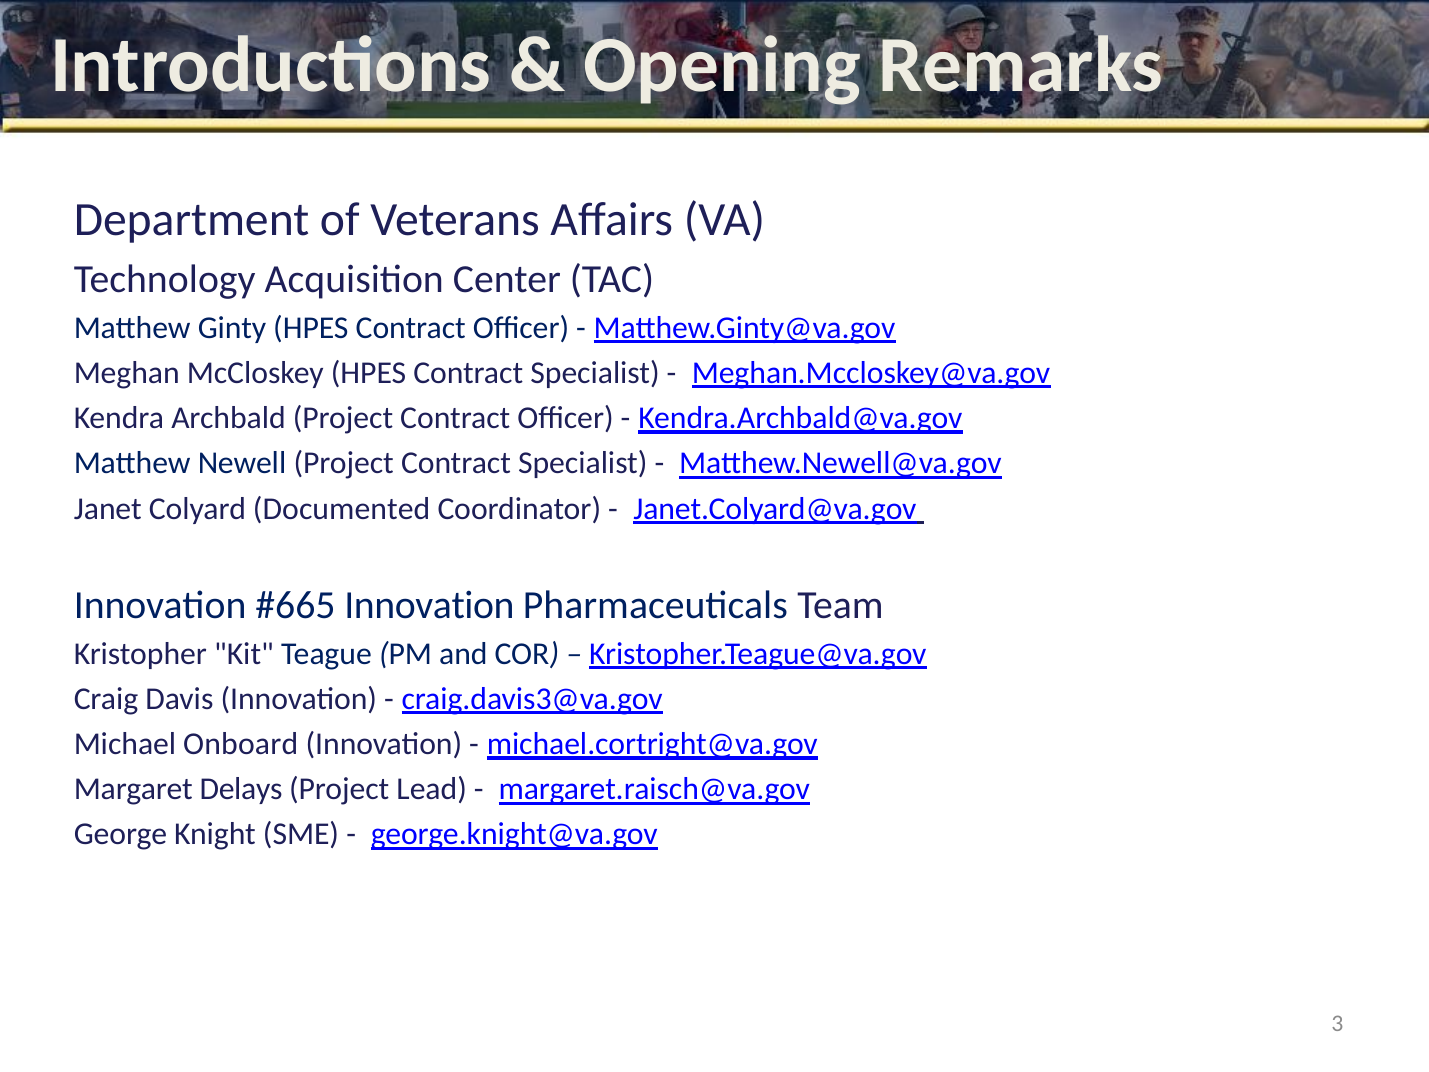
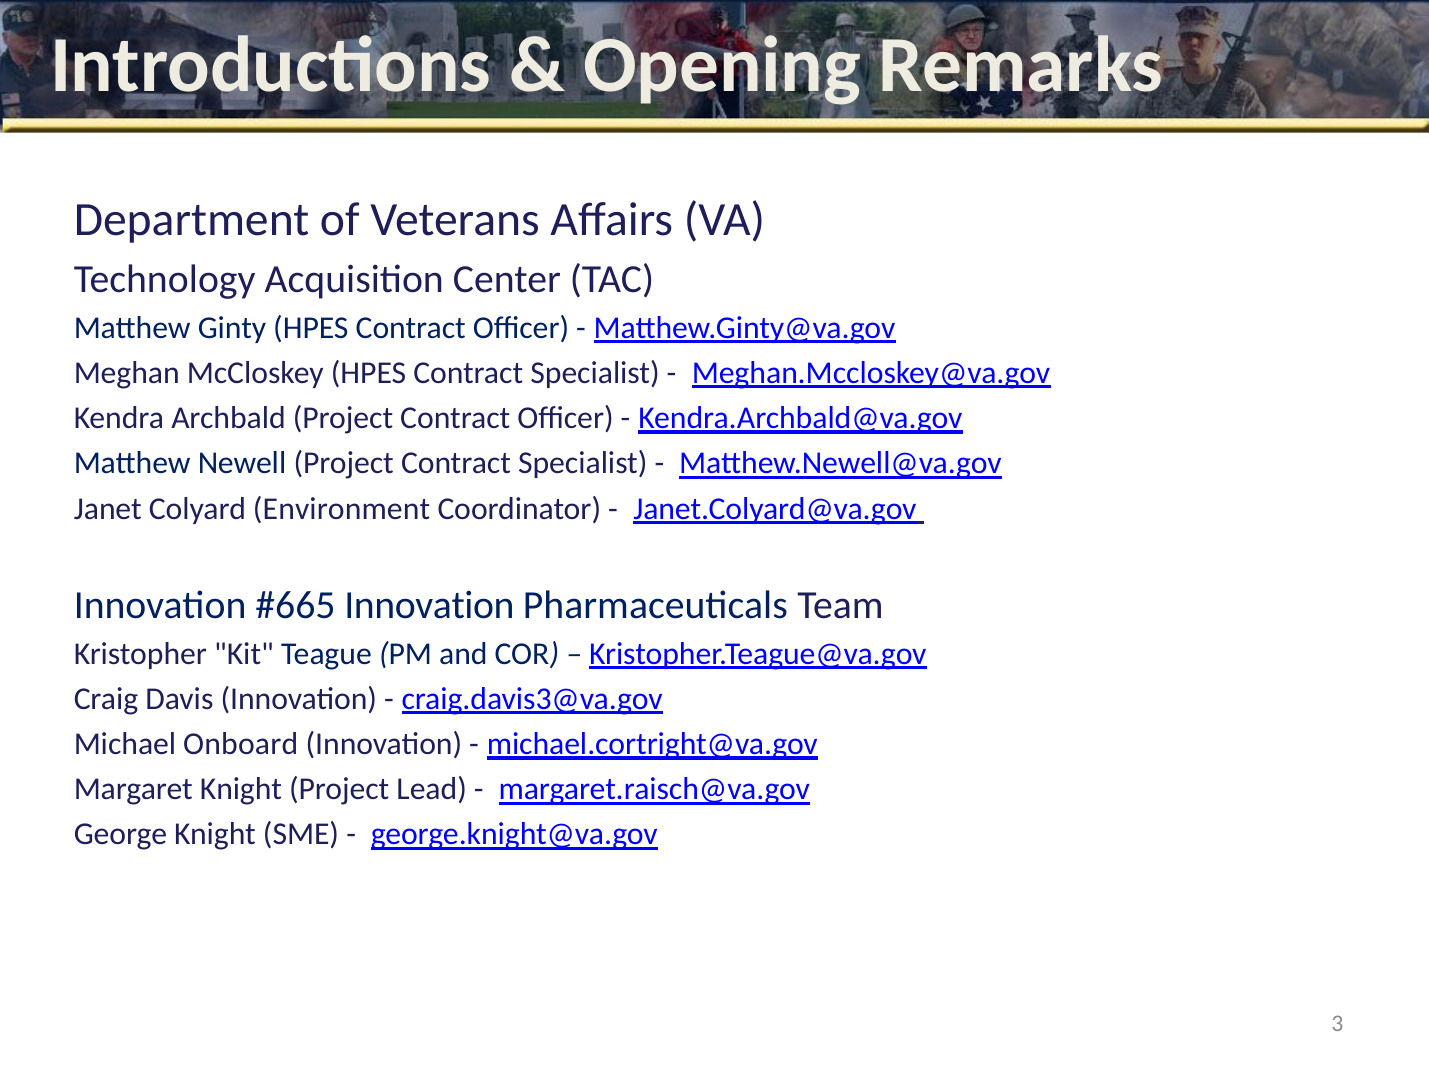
Documented: Documented -> Environment (342, 508)
Margaret Delays: Delays -> Knight (241, 789)
